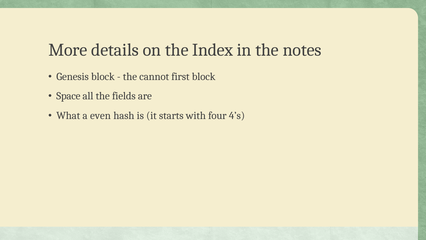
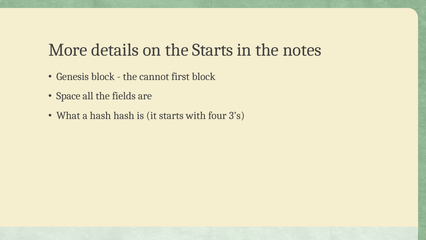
the Index: Index -> Starts (213, 50)
a even: even -> hash (100, 116)
4’s: 4’s -> 3’s (237, 116)
